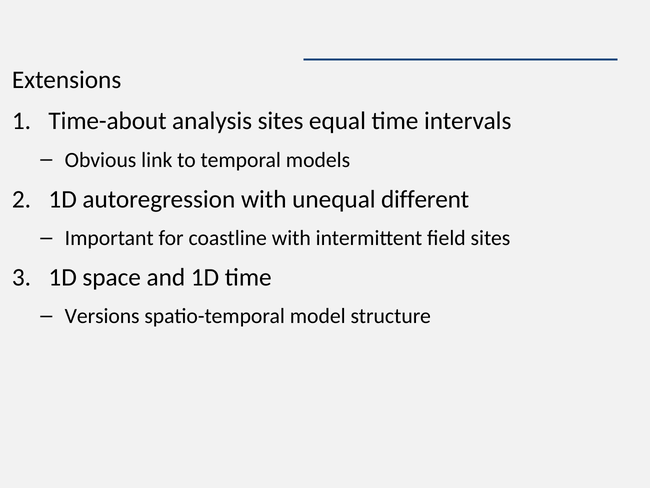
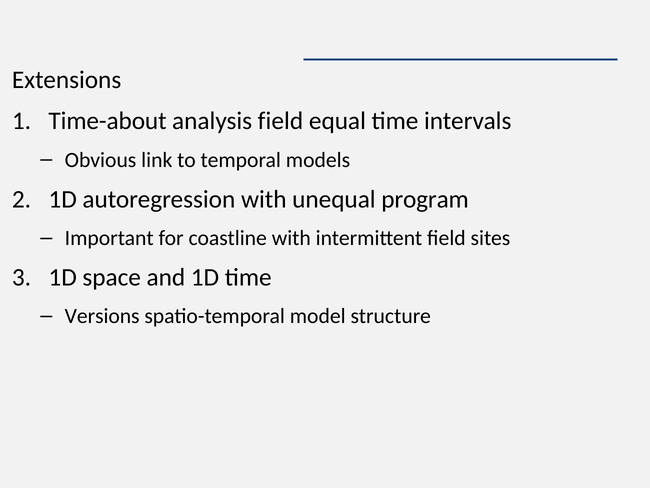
analysis sites: sites -> field (280, 121)
different: different -> program (425, 199)
